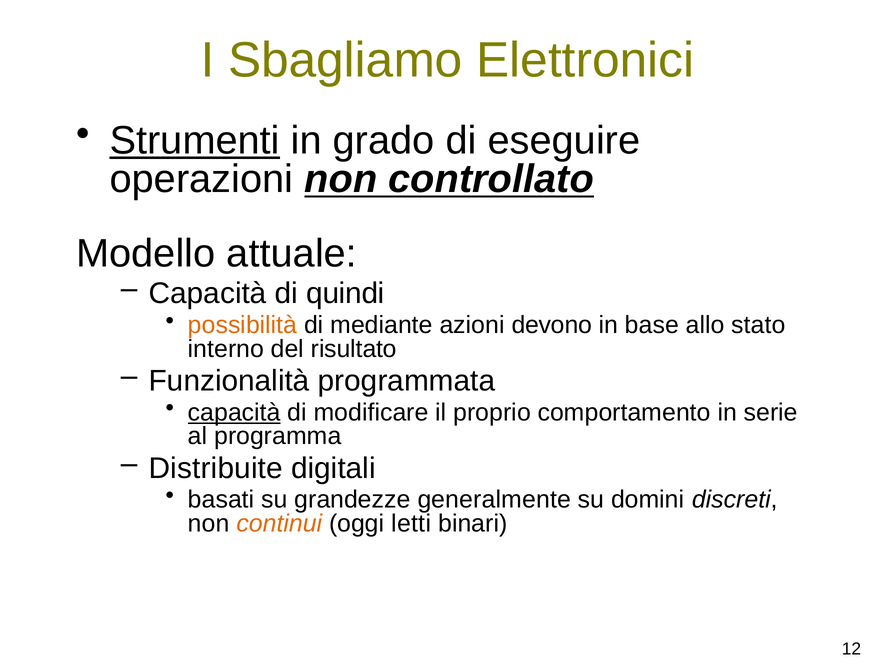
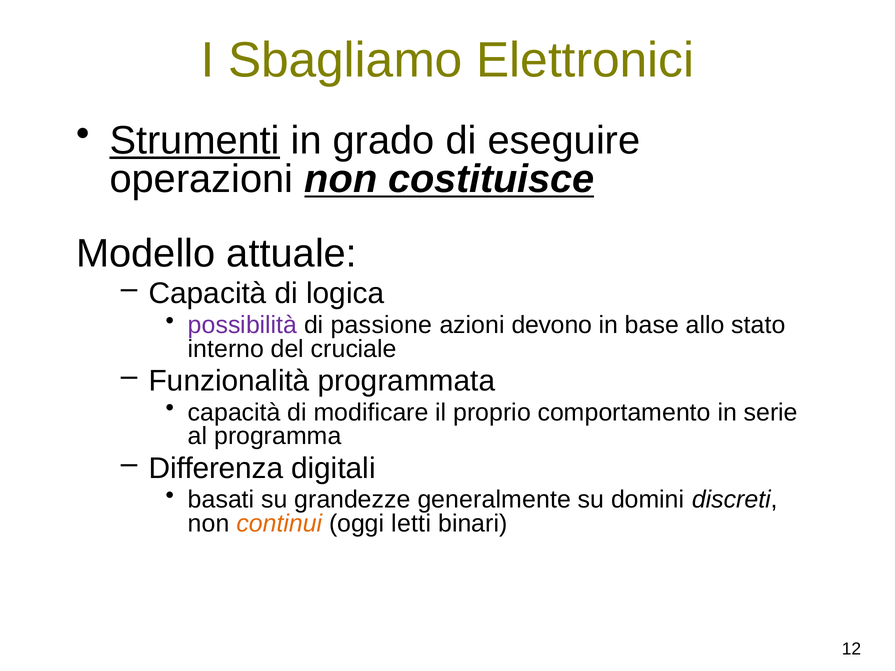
controllato: controllato -> costituisce (491, 179)
quindi: quindi -> logica (345, 294)
possibilità colour: orange -> purple (243, 325)
mediante: mediante -> passione (381, 325)
risultato: risultato -> cruciale (354, 349)
capacità underline: present -> none (234, 413)
Distribuite: Distribuite -> Differenza (216, 468)
